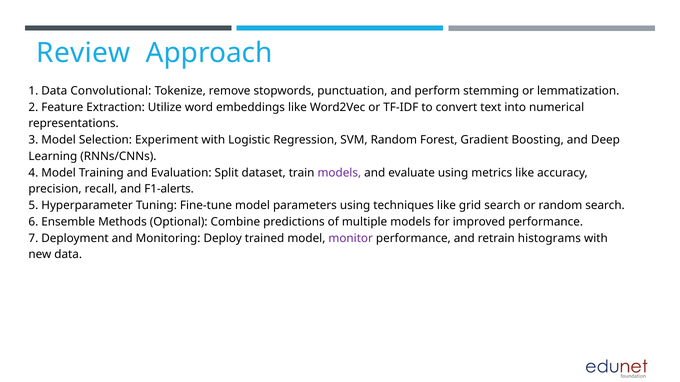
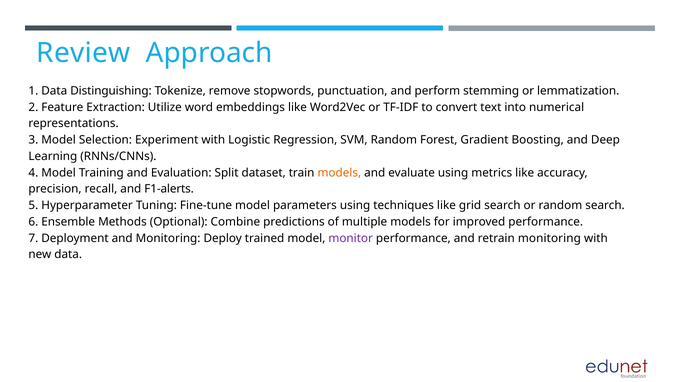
Convolutional: Convolutional -> Distinguishing (111, 91)
models colour: purple -> orange (339, 173)
retrain histograms: histograms -> monitoring (549, 239)
